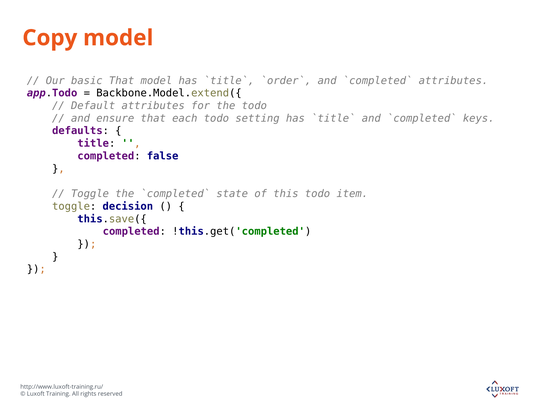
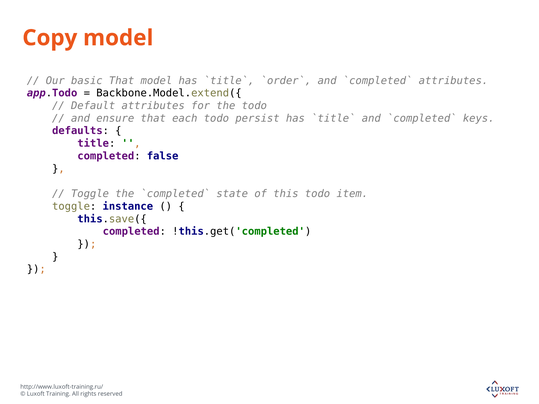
setting: setting -> persist (258, 118)
decision: decision -> instance (128, 206)
